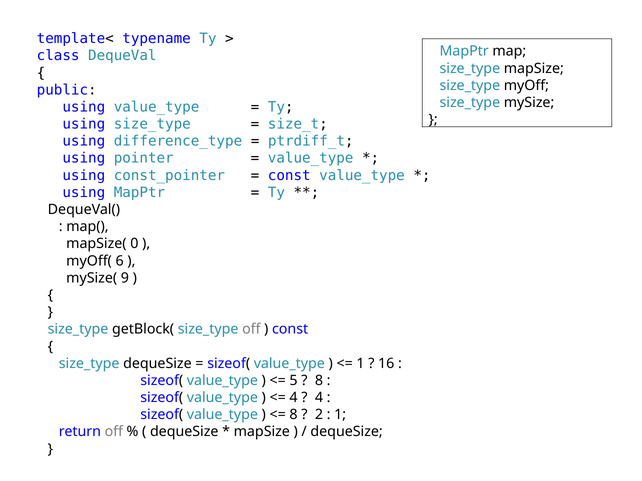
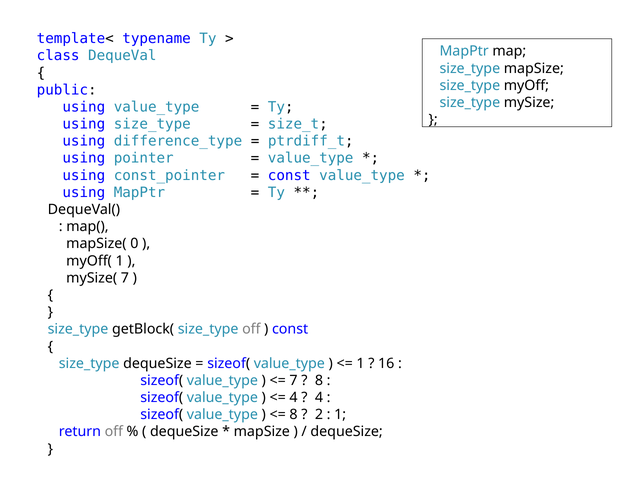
myOff( 6: 6 -> 1 (120, 261)
mySize( 9: 9 -> 7 (125, 278)
5: 5 -> 7 (294, 381)
